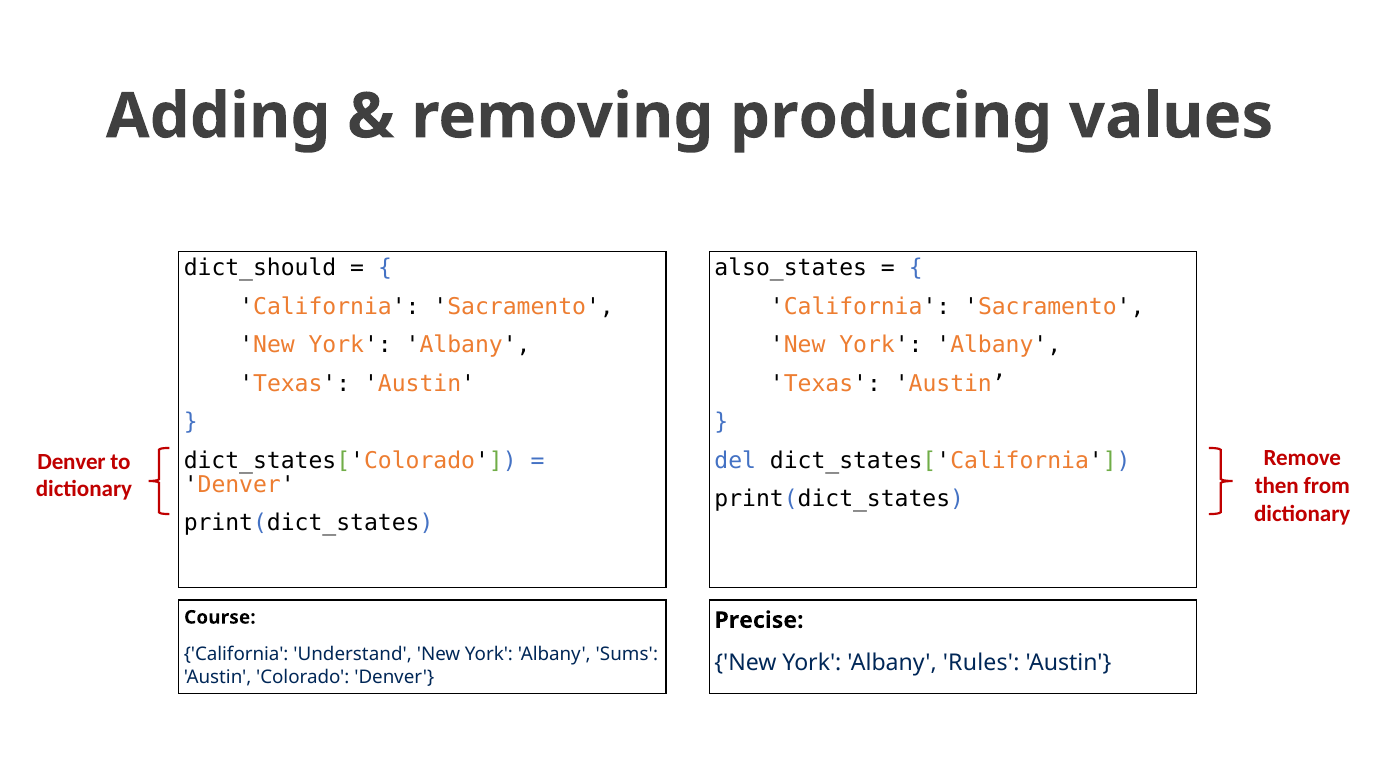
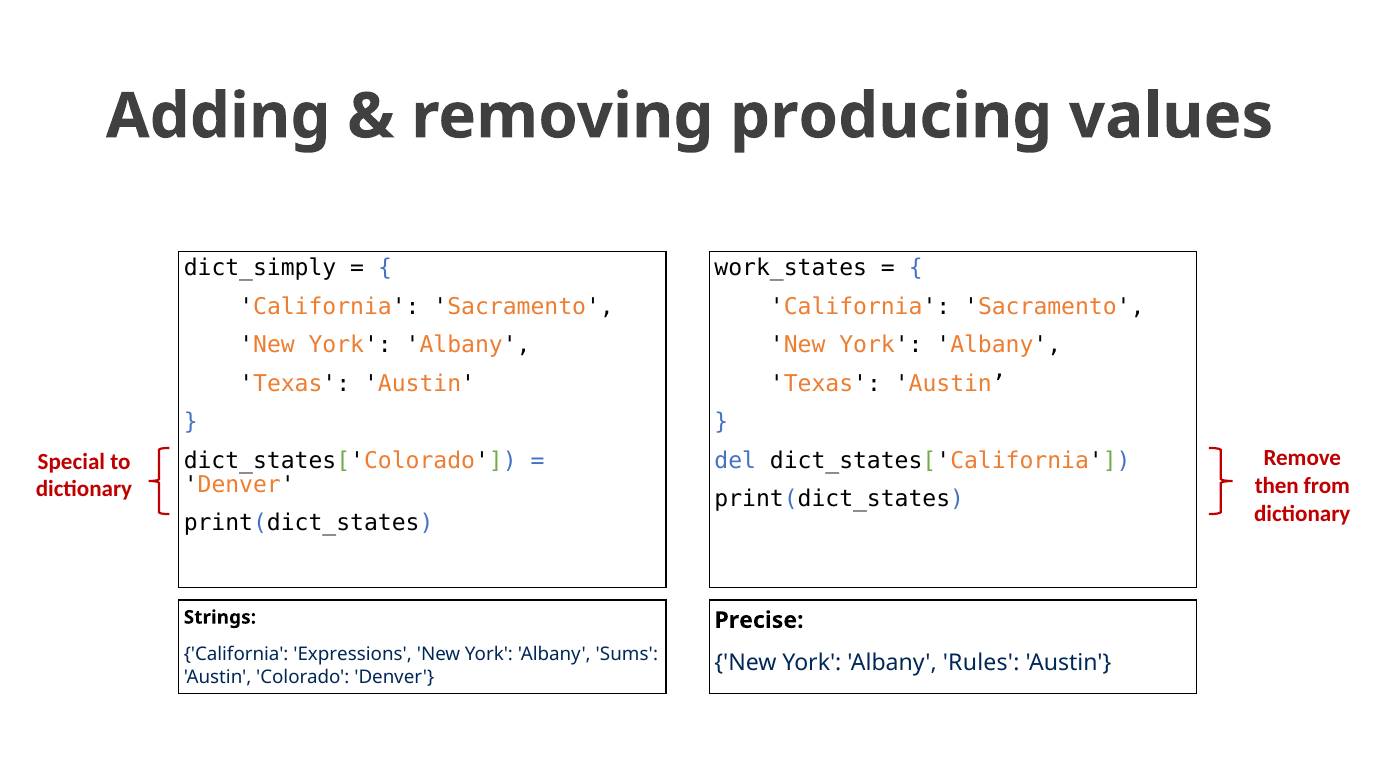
dict_should: dict_should -> dict_simply (260, 268)
also_states: also_states -> work_states (791, 268)
Denver: Denver -> Special (71, 462)
Course: Course -> Strings (220, 618)
Understand: Understand -> Expressions (353, 655)
